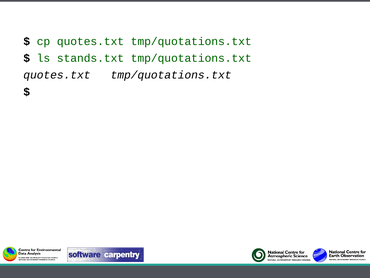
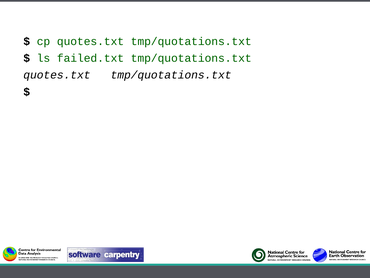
stands.txt: stands.txt -> failed.txt (90, 58)
